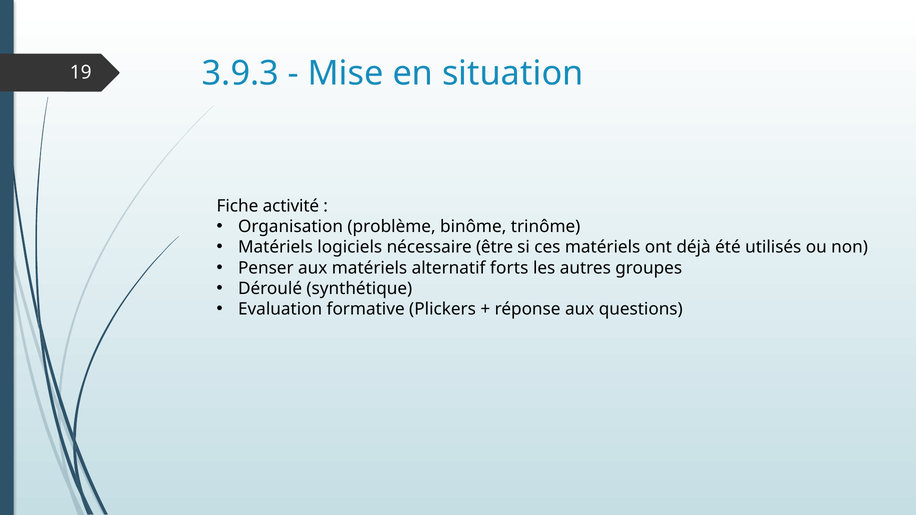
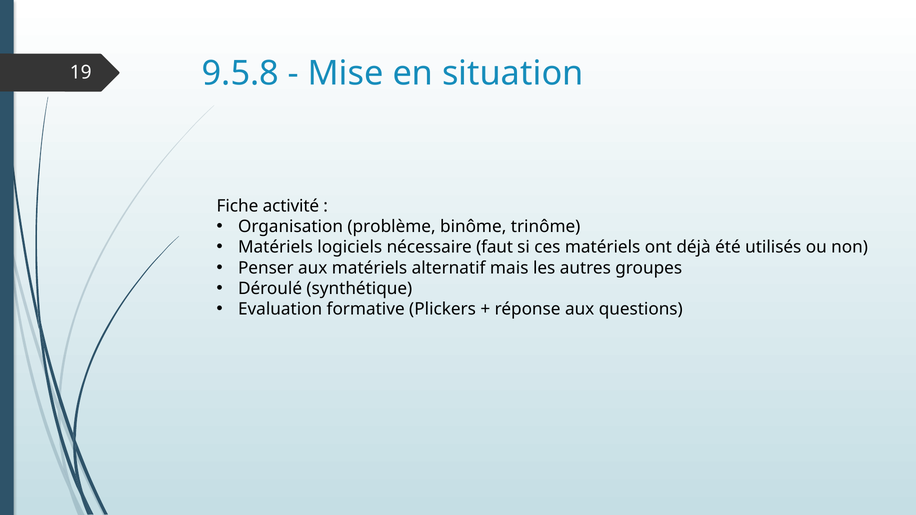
3.9.3: 3.9.3 -> 9.5.8 (240, 73)
être: être -> faut (495, 247)
forts: forts -> mais (509, 268)
